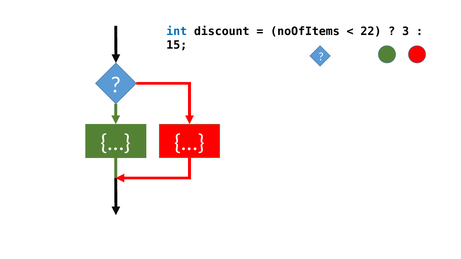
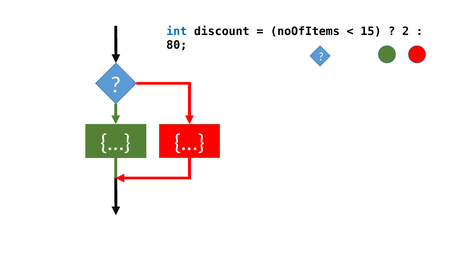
22: 22 -> 15 (371, 31)
3: 3 -> 2 (406, 31)
15: 15 -> 80 (177, 45)
